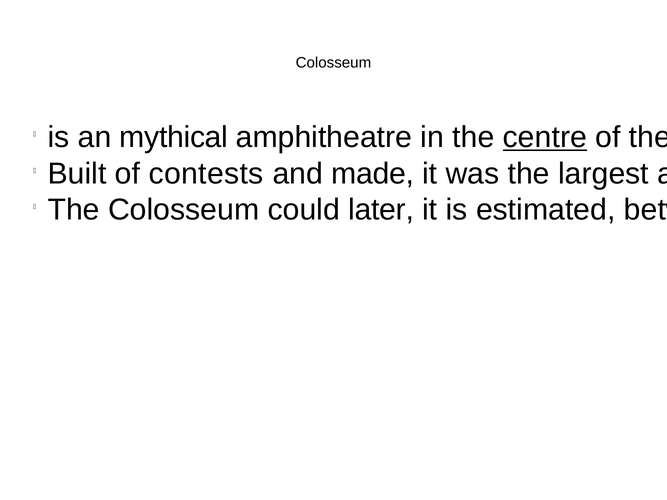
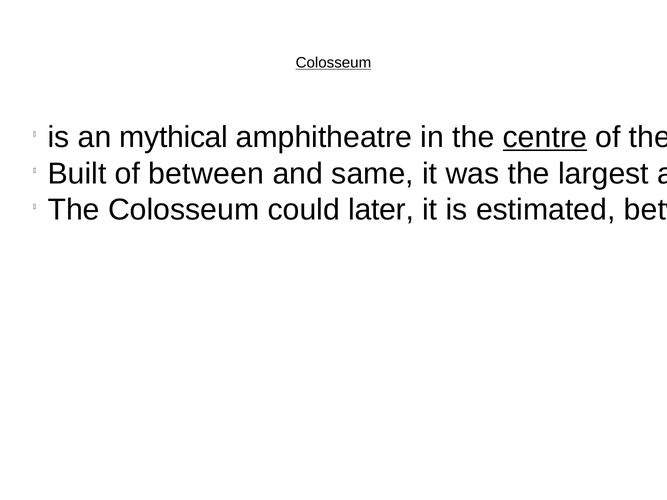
Colosseum underline: none -> present (333, 63)
of contests: contests -> between (206, 174)
made: made -> same (373, 174)
